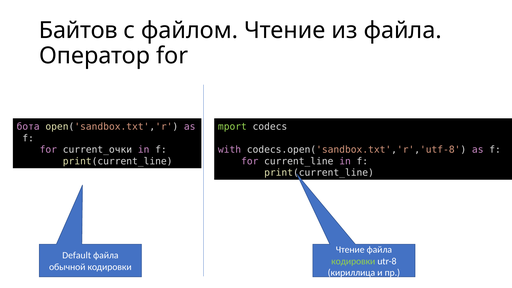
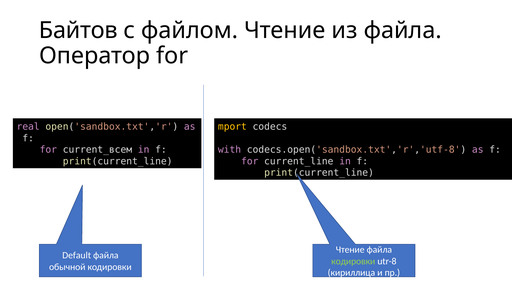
бота: бота -> real (28, 127)
mport colour: light green -> yellow (232, 127)
current_очки: current_очки -> current_всем (97, 150)
